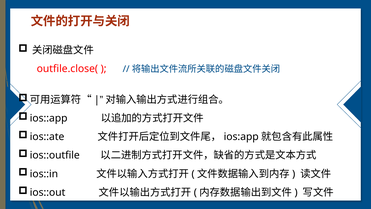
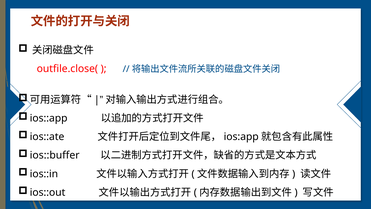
ios::outfile: ios::outfile -> ios::buffer (55, 155)
